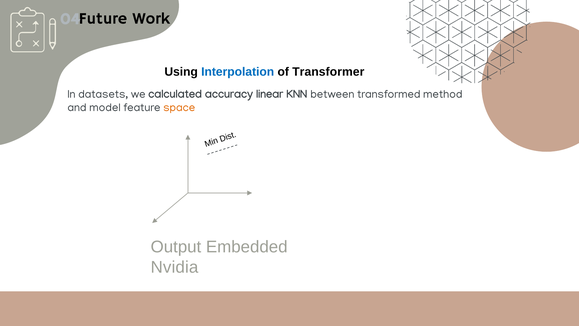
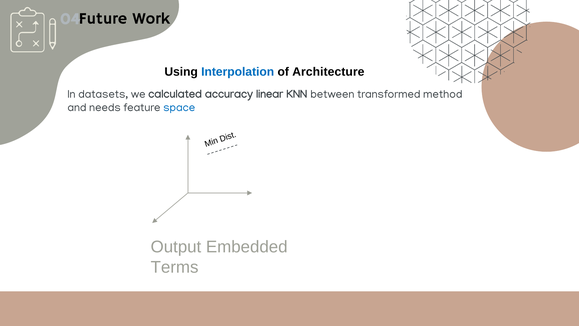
Transformer: Transformer -> Architecture (328, 72)
model: model -> needs (105, 107)
space colour: orange -> blue (179, 107)
Nvidia: Nvidia -> Terms (175, 267)
